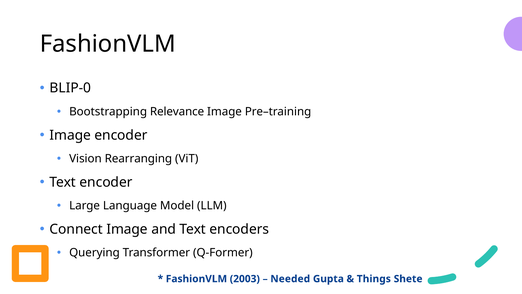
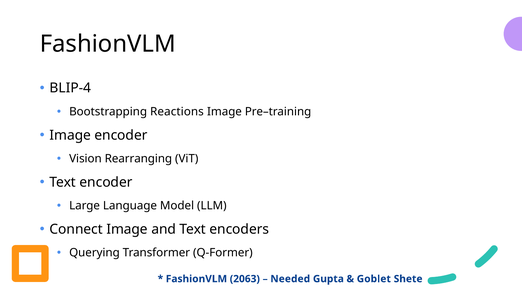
BLIP-0: BLIP-0 -> BLIP-4 (70, 88)
Relevance: Relevance -> Reactions (177, 112)
2003: 2003 -> 2063 (245, 279)
Things: Things -> Goblet (374, 279)
